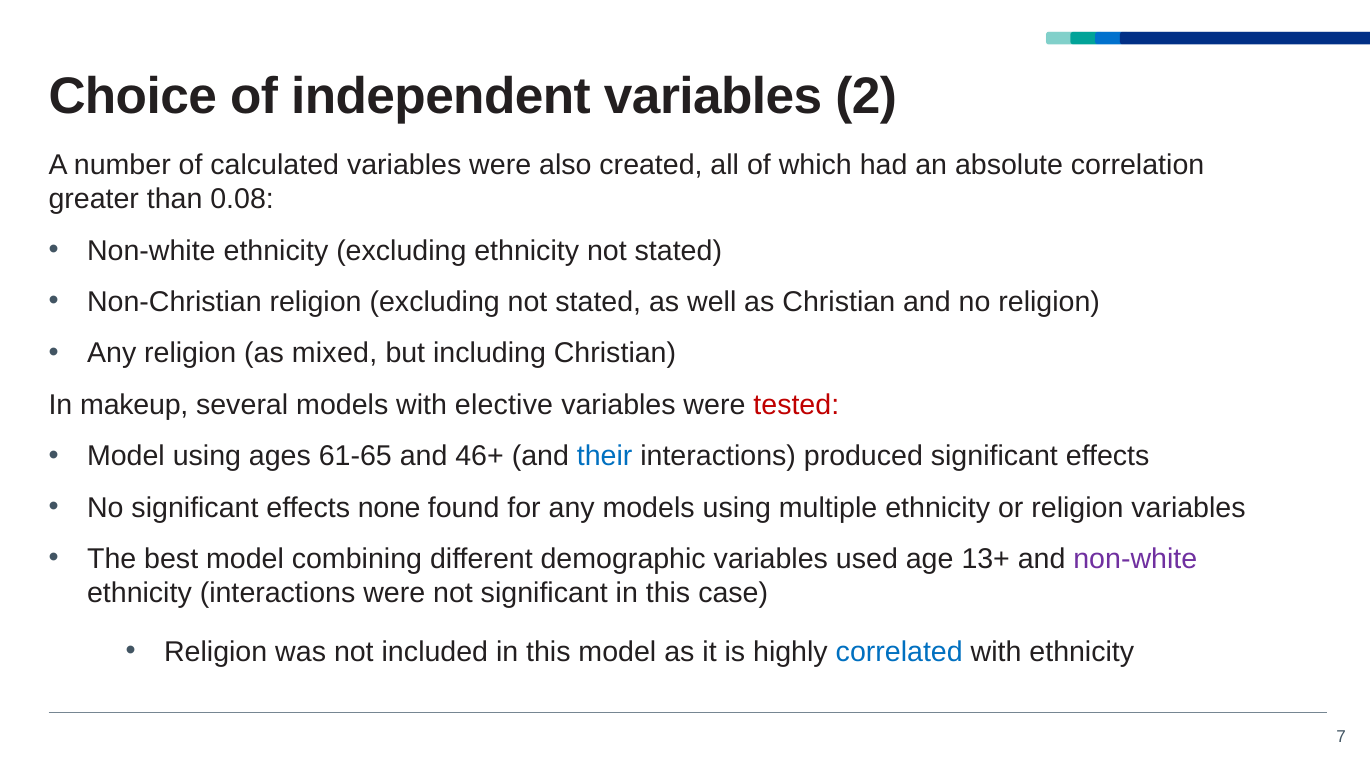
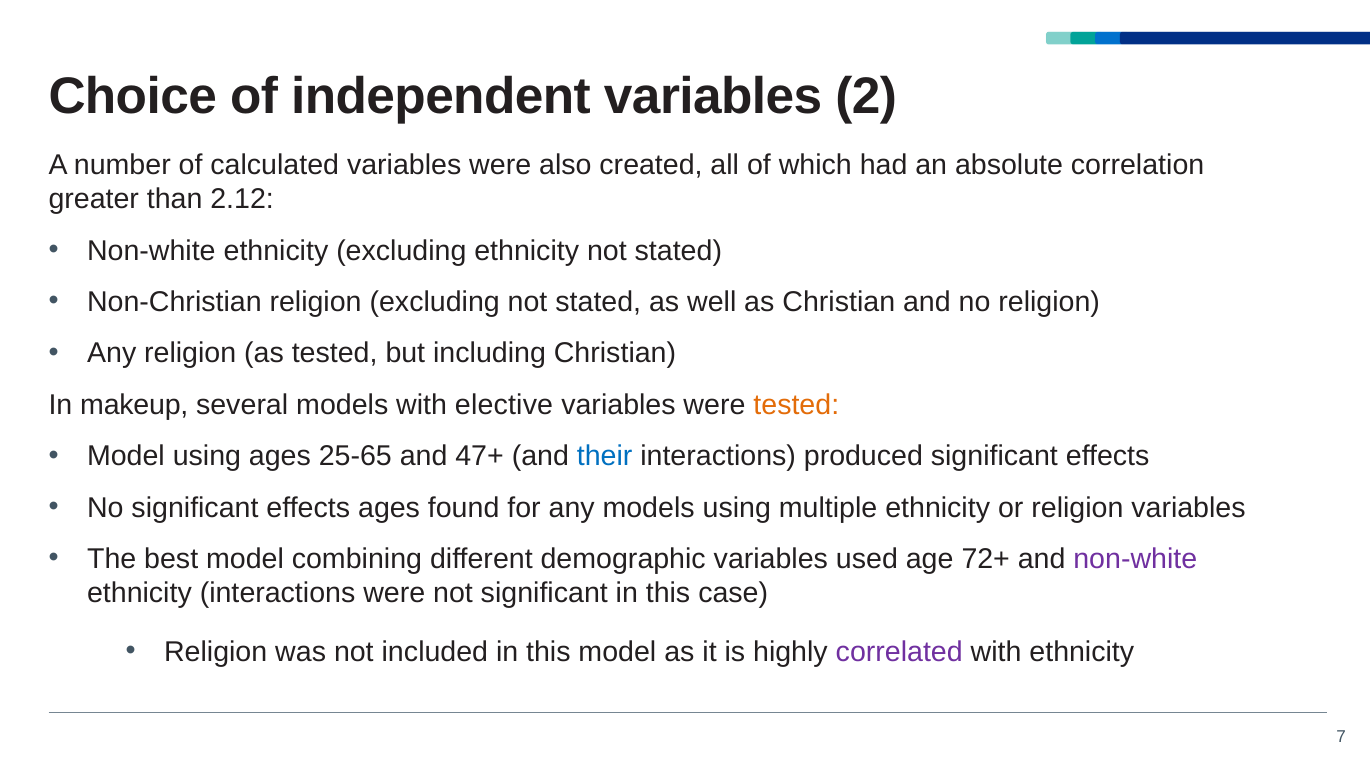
0.08: 0.08 -> 2.12 (242, 199)
as mixed: mixed -> tested (335, 353)
tested colour: red -> orange (796, 405)
61-65: 61-65 -> 25-65 (355, 456)
46+: 46+ -> 47+ (480, 456)
effects none: none -> ages (389, 507)
13+: 13+ -> 72+ (986, 559)
correlated colour: blue -> purple (899, 652)
